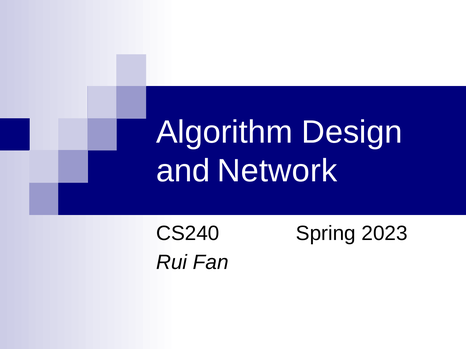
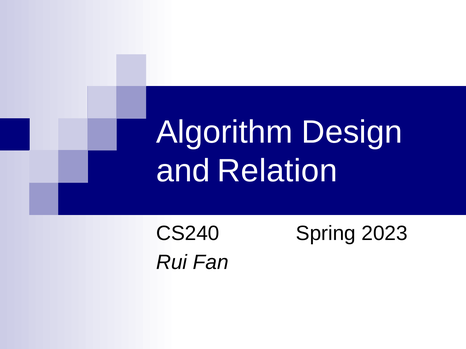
Network: Network -> Relation (277, 171)
